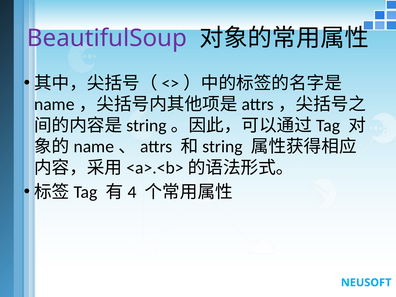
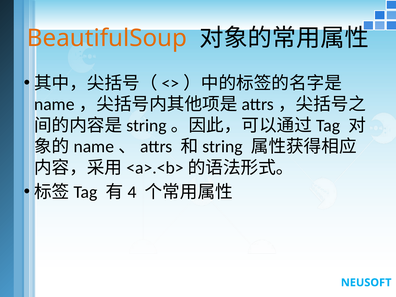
BeautifulSoup colour: purple -> orange (107, 38)
